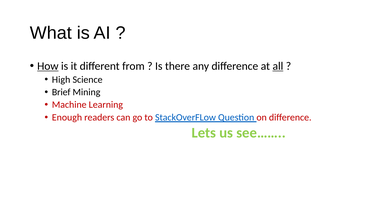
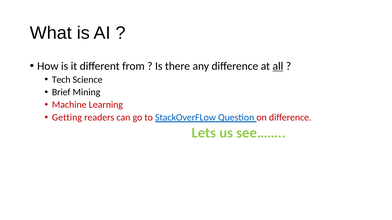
How underline: present -> none (48, 66)
High: High -> Tech (61, 80)
Enough: Enough -> Getting (67, 118)
